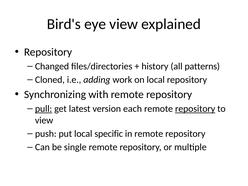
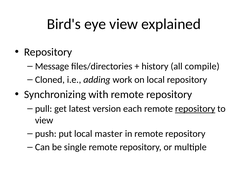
Changed: Changed -> Message (52, 66)
patterns: patterns -> compile (202, 66)
pull underline: present -> none (44, 109)
specific: specific -> master (109, 134)
